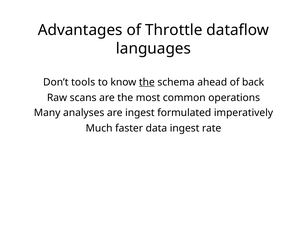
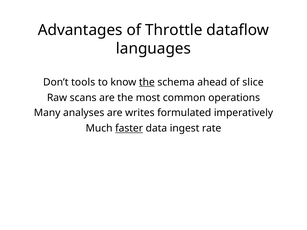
back: back -> slice (253, 82)
are ingest: ingest -> writes (140, 113)
faster underline: none -> present (129, 128)
